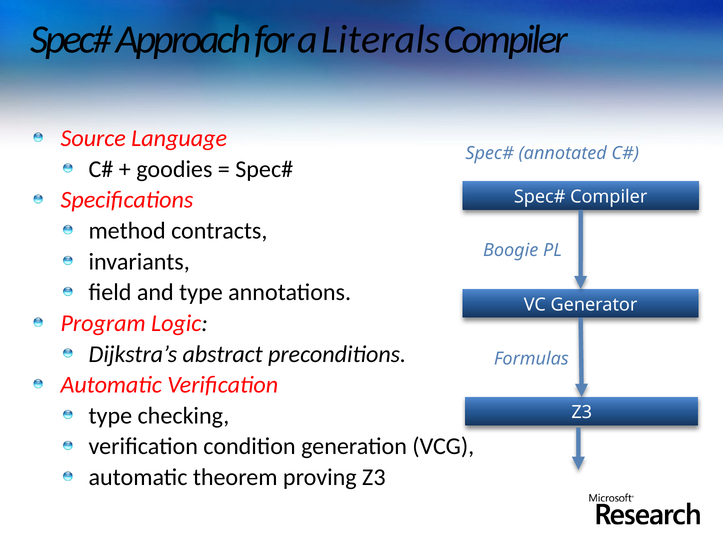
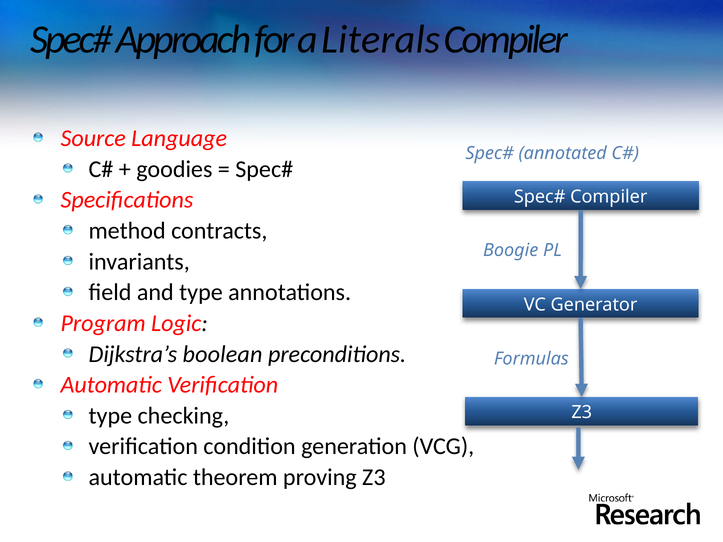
abstract: abstract -> boolean (223, 354)
